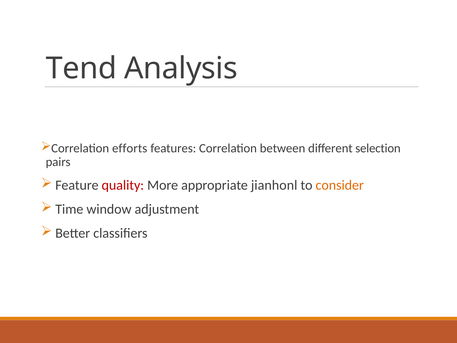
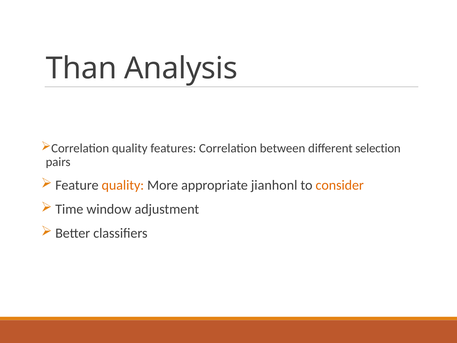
Tend: Tend -> Than (81, 68)
Correlation efforts: efforts -> quality (130, 148)
quality colour: red -> orange (123, 185)
